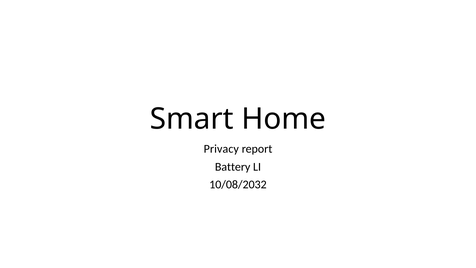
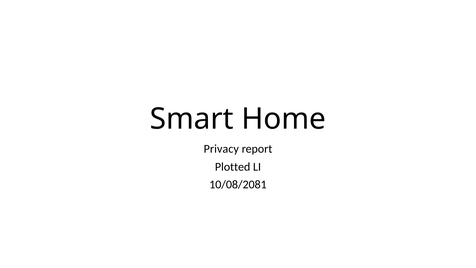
Battery: Battery -> Plotted (233, 167)
10/08/2032: 10/08/2032 -> 10/08/2081 (238, 184)
